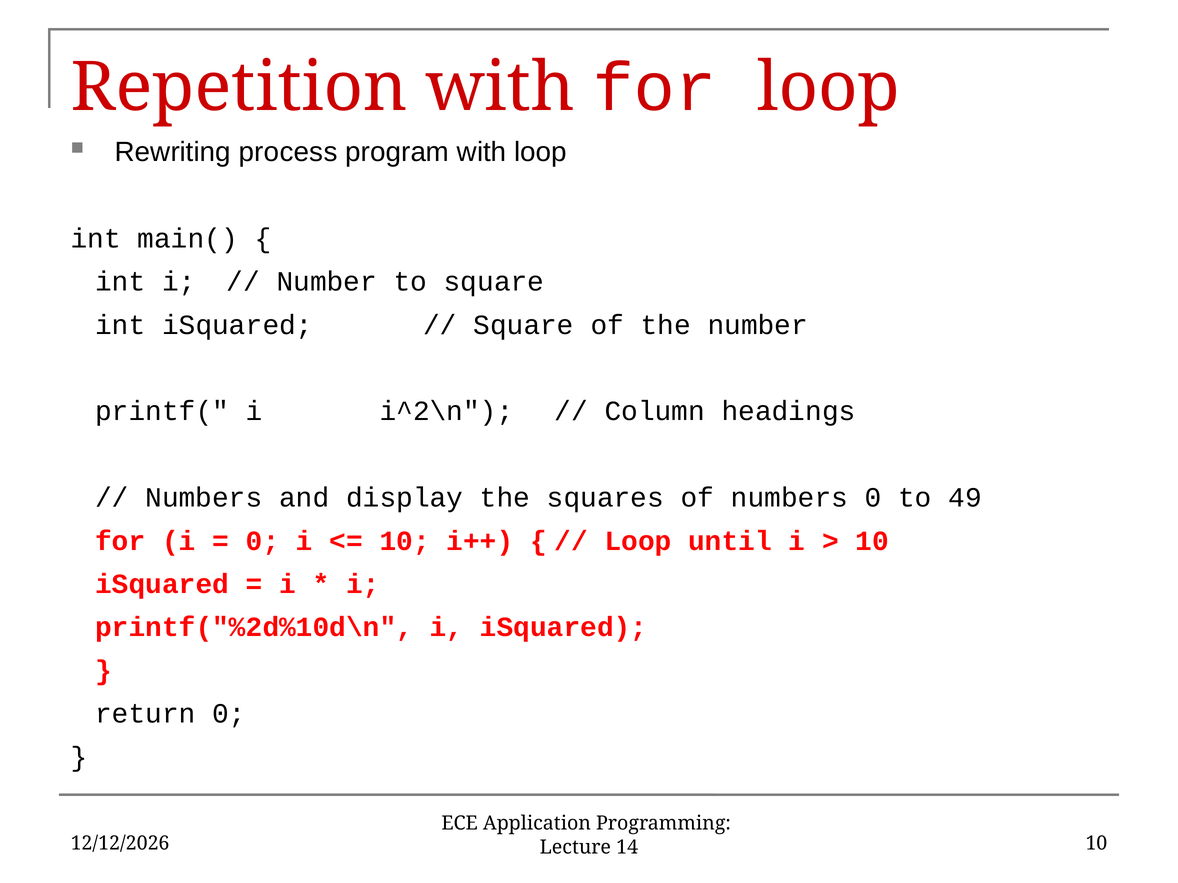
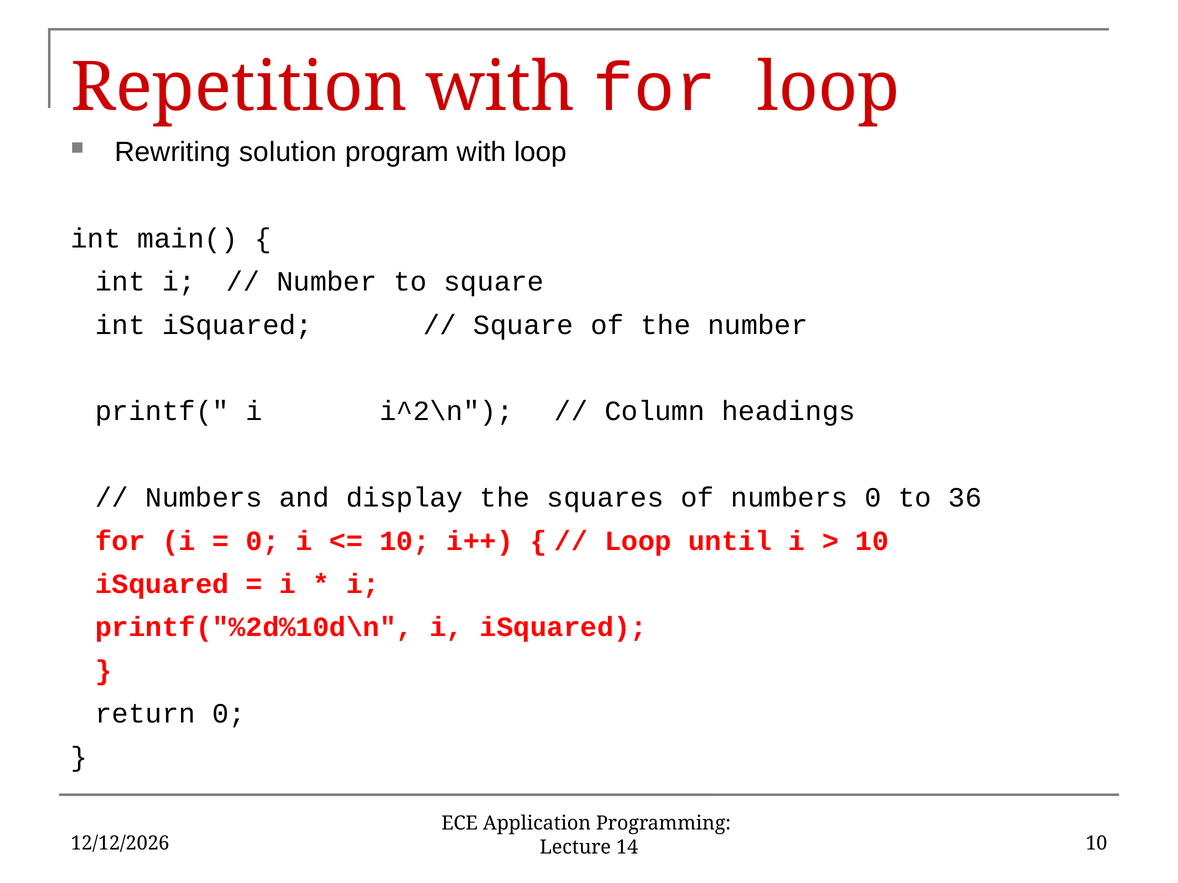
process: process -> solution (288, 152)
49: 49 -> 36 (965, 498)
